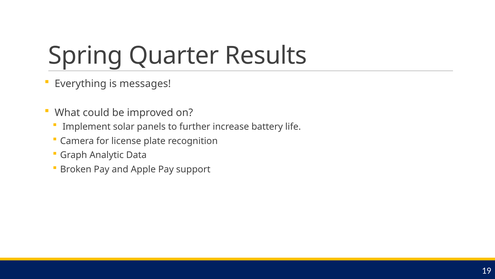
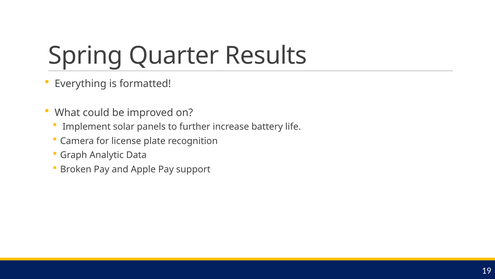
messages: messages -> formatted (145, 84)
